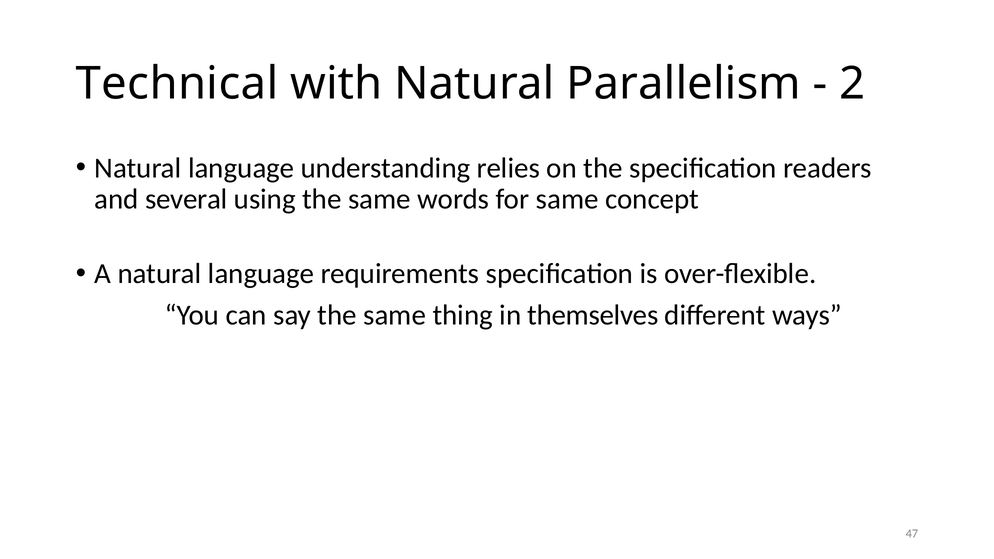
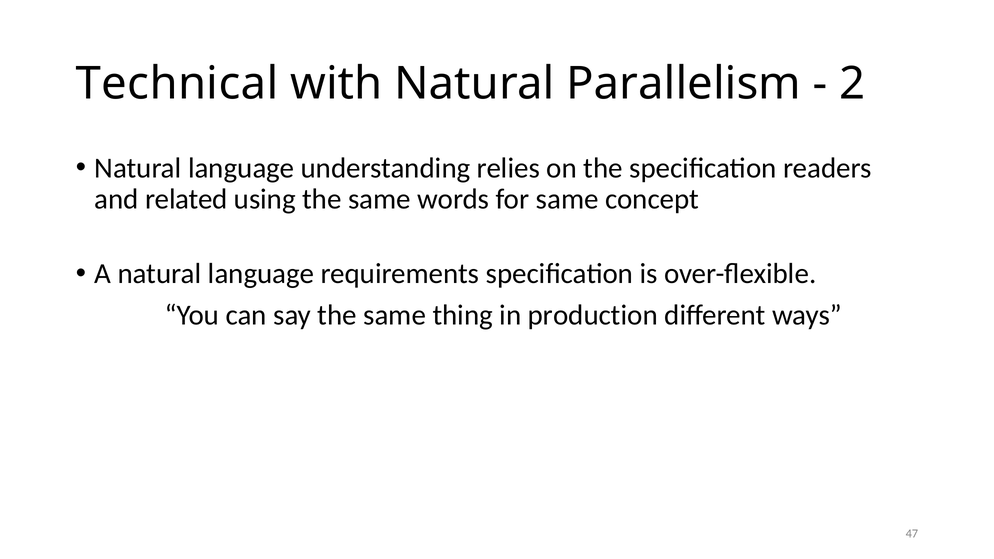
several: several -> related (186, 199)
themselves: themselves -> production (593, 315)
